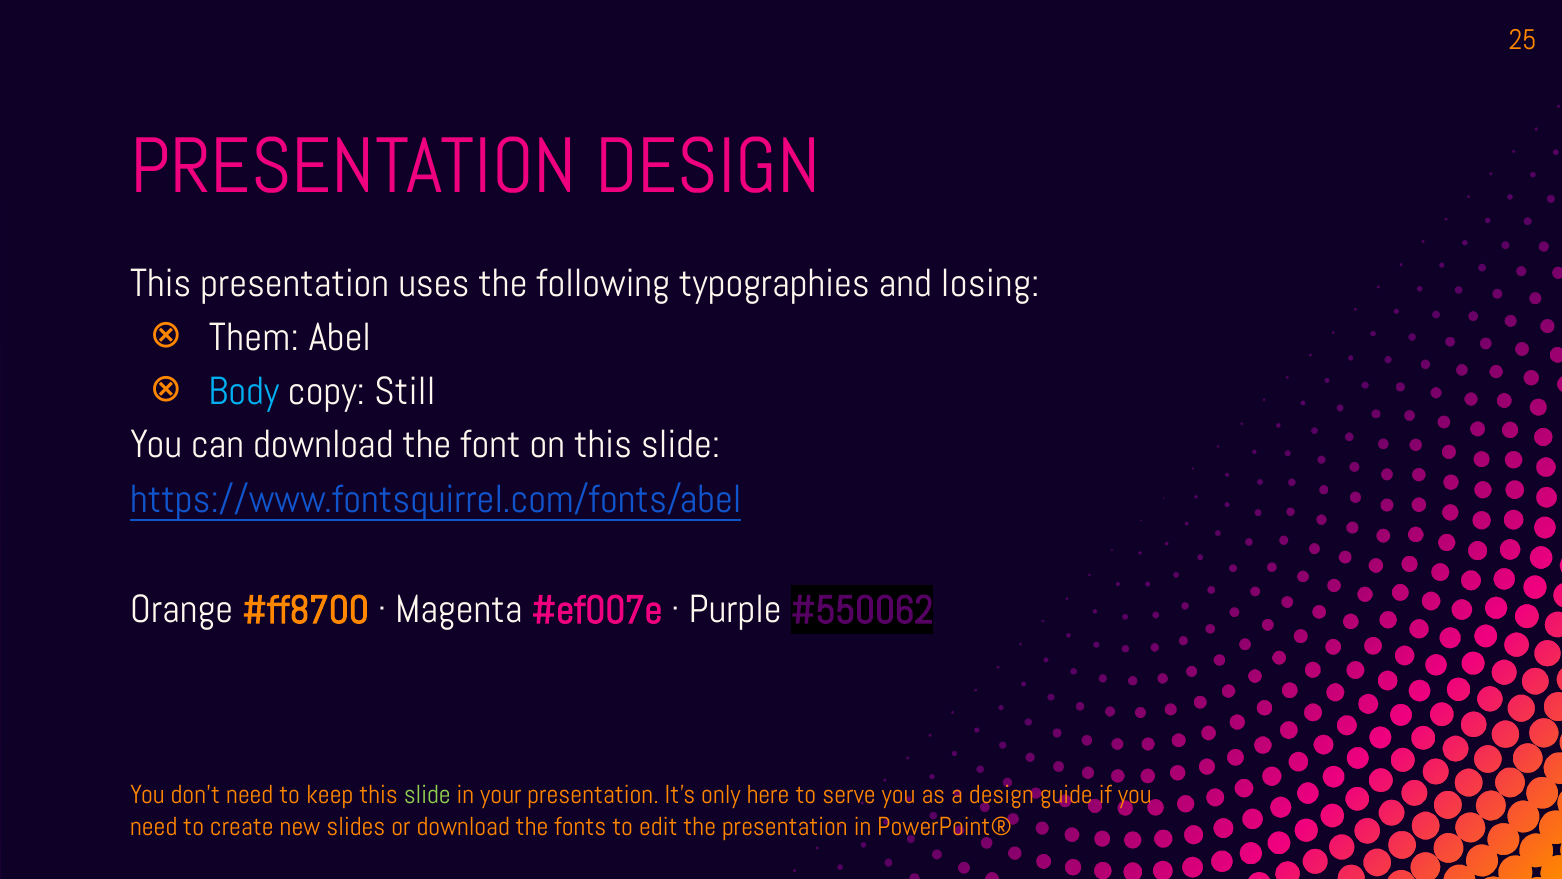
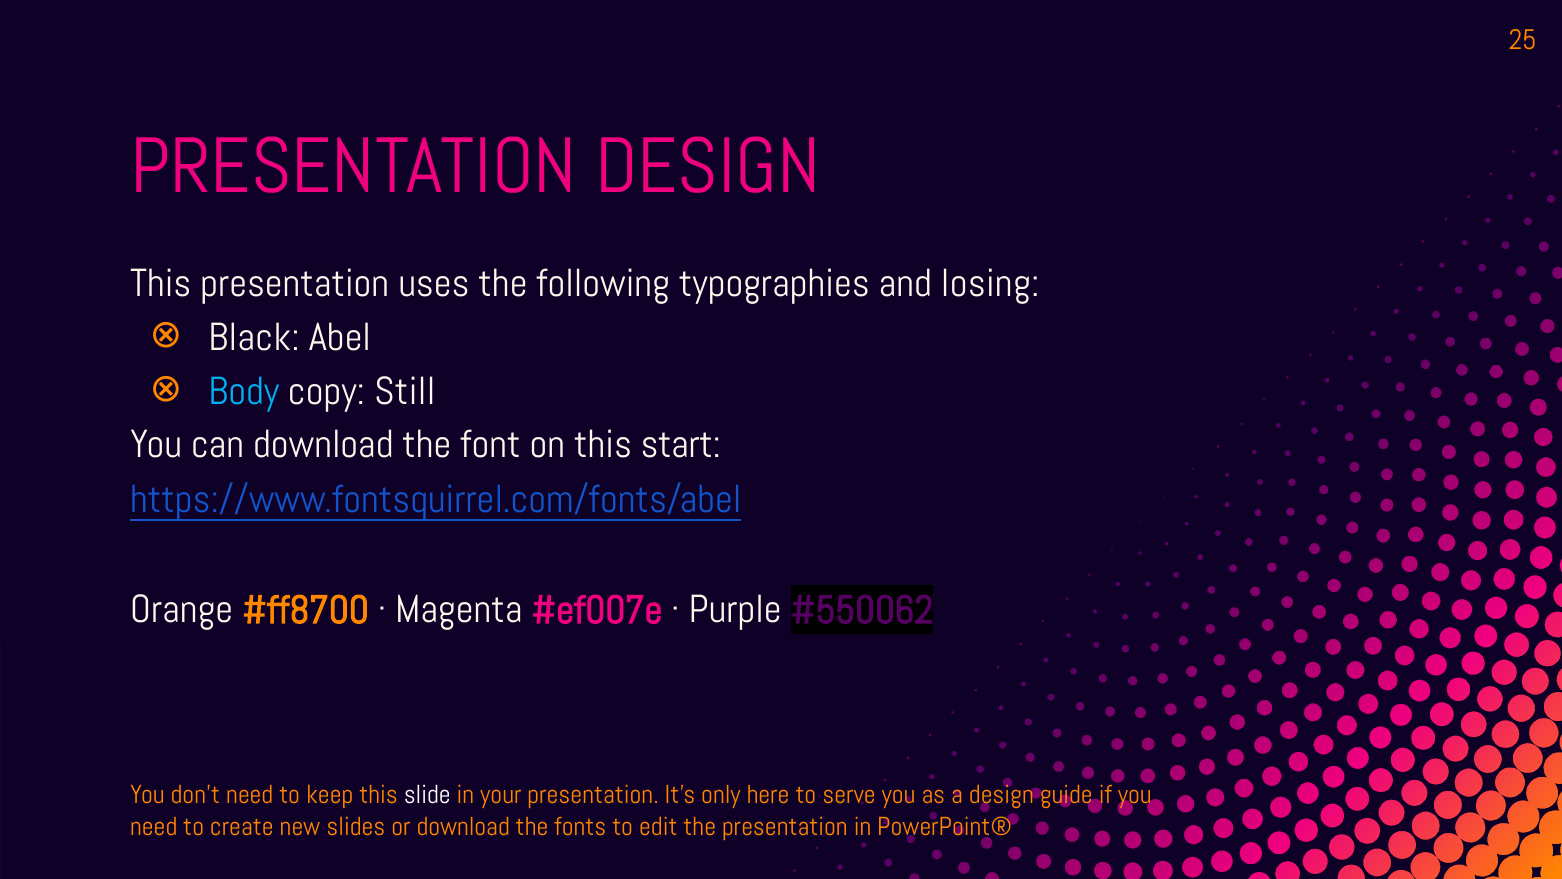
Them: Them -> Black (254, 337)
on this slide: slide -> start (681, 445)
slide colour: light green -> white (427, 795)
